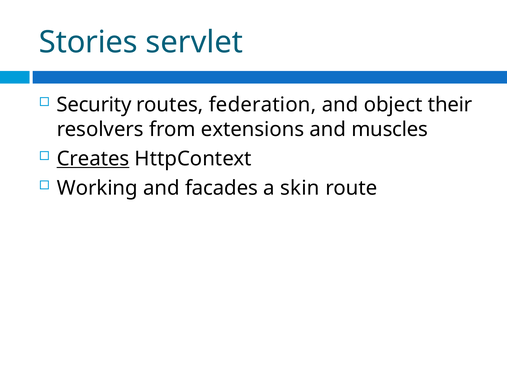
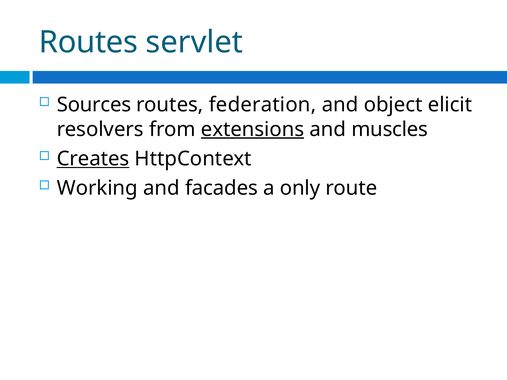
Stories: Stories -> Routes (88, 42)
Security: Security -> Sources (94, 105)
their: their -> elicit (450, 105)
extensions underline: none -> present (253, 129)
skin: skin -> only (300, 188)
